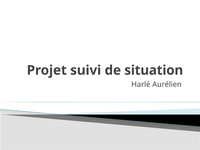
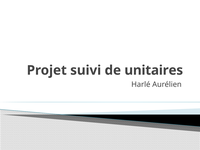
situation: situation -> unitaires (154, 70)
